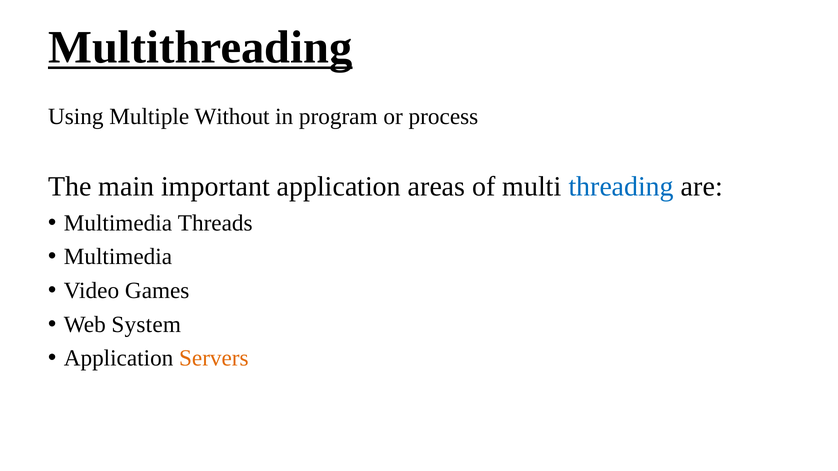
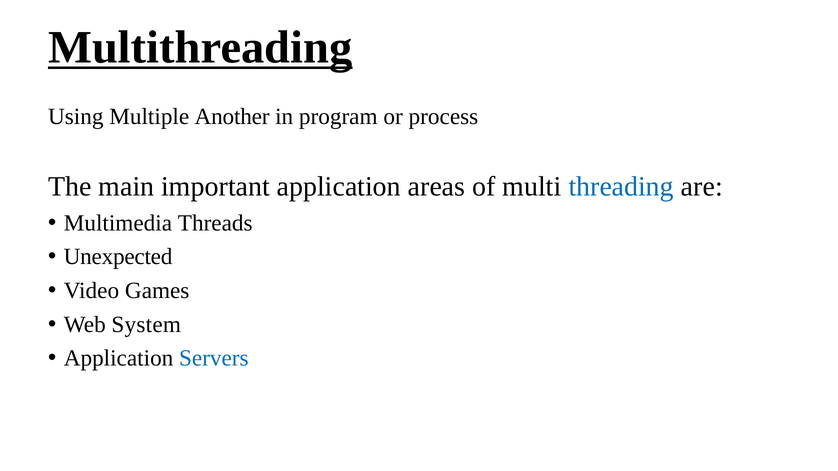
Without: Without -> Another (232, 116)
Multimedia: Multimedia -> Unexpected (118, 257)
Servers colour: orange -> blue (214, 358)
